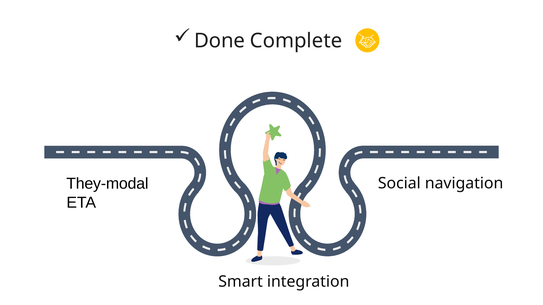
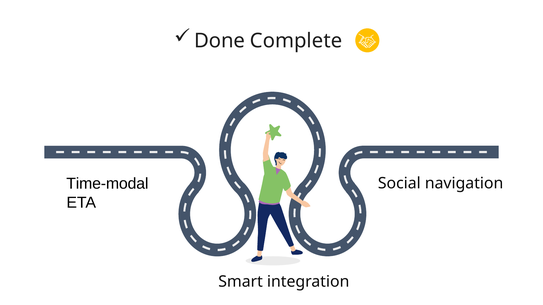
They-modal: They-modal -> Time-modal (107, 184)
